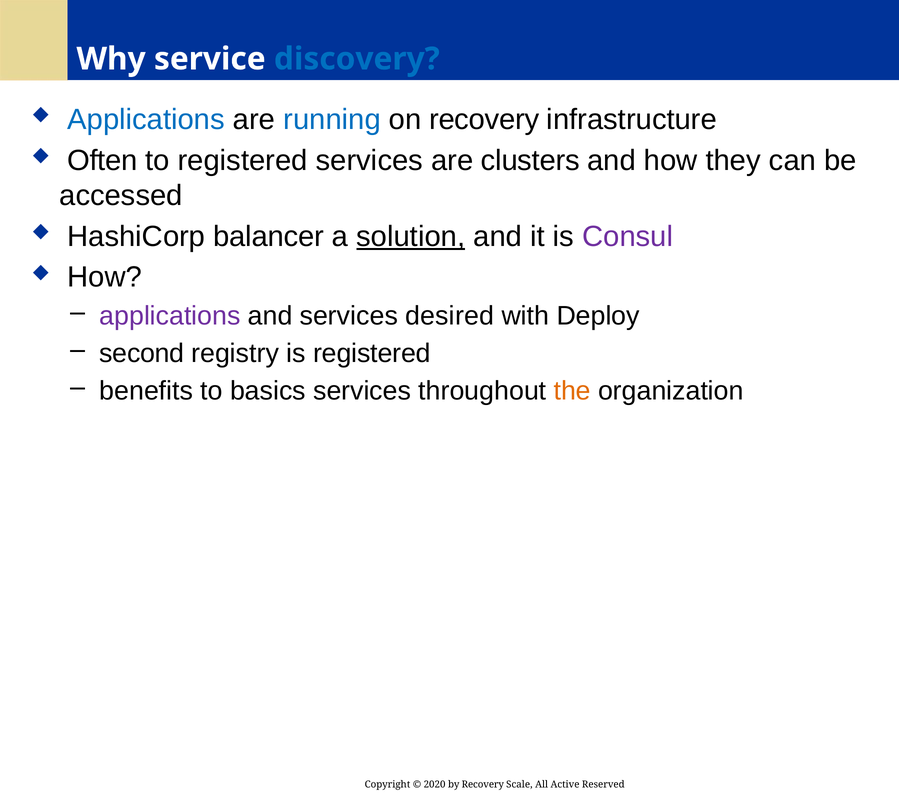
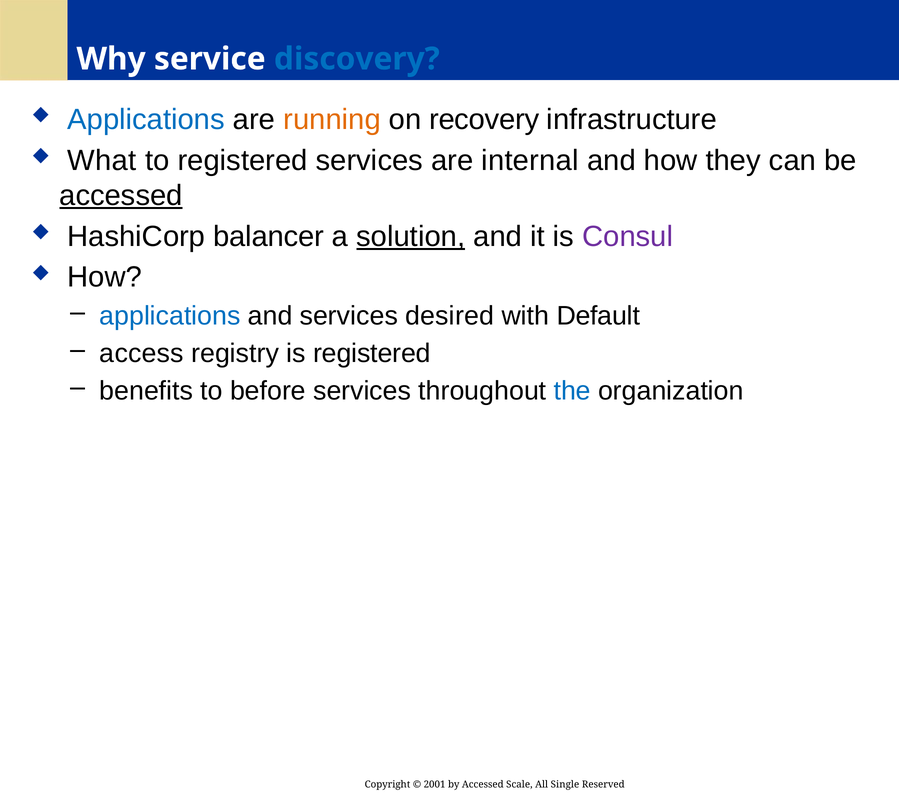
running colour: blue -> orange (332, 119)
Often: Often -> What (102, 160)
clusters: clusters -> internal (530, 160)
accessed underline: none -> present (121, 195)
applications colour: purple -> blue (170, 316)
Deploy: Deploy -> Default (598, 316)
second: second -> access (142, 354)
basics: basics -> before (268, 391)
the colour: orange -> blue (572, 391)
2020: 2020 -> 2001 (435, 784)
by Recovery: Recovery -> Accessed (483, 784)
Active: Active -> Single (565, 784)
